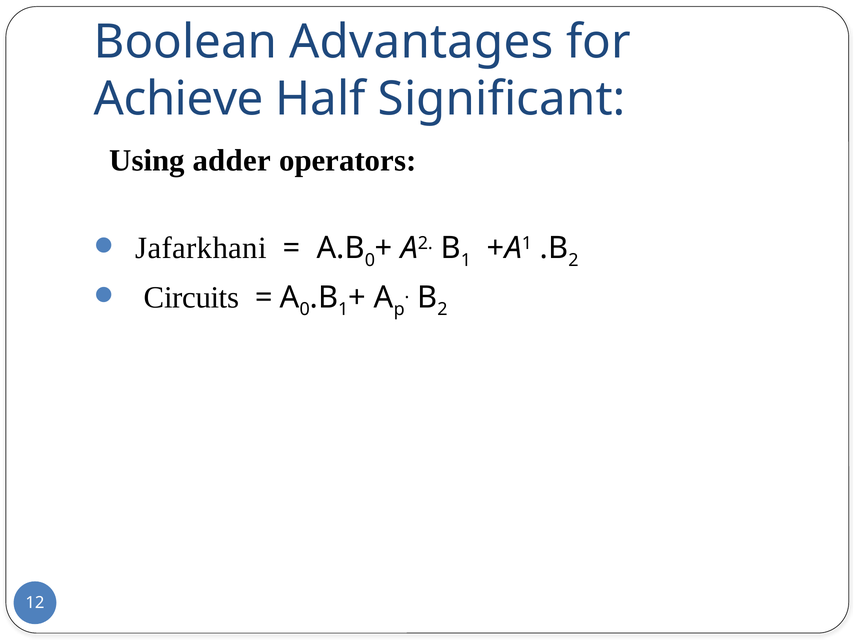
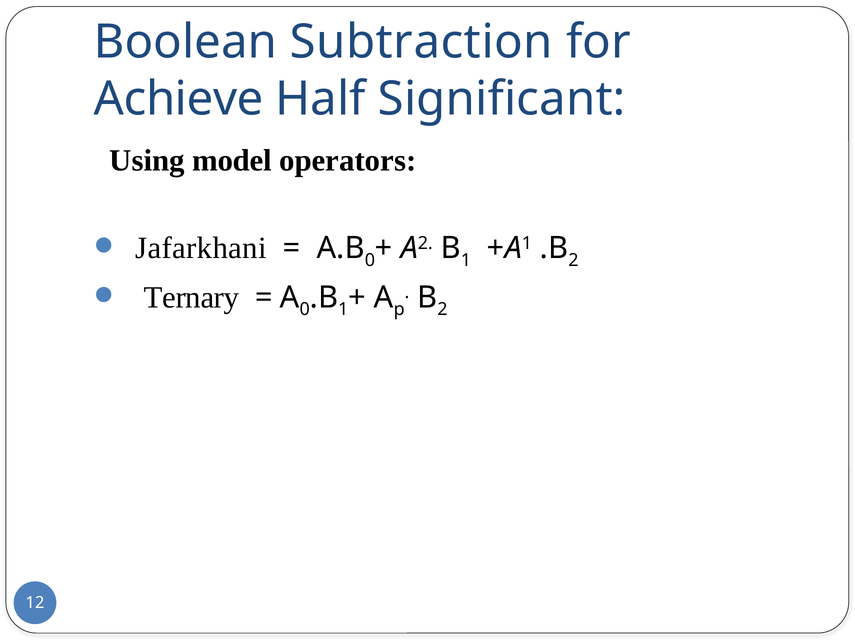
Advantages: Advantages -> Subtraction (421, 42)
adder: adder -> model (232, 160)
Circuits: Circuits -> Ternary (192, 297)
